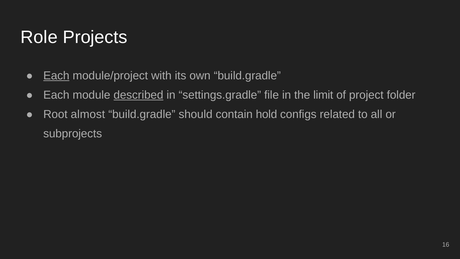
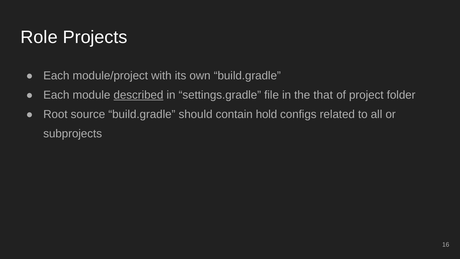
Each underline: present -> none (56, 76)
limit: limit -> that (323, 95)
almost: almost -> source (88, 114)
